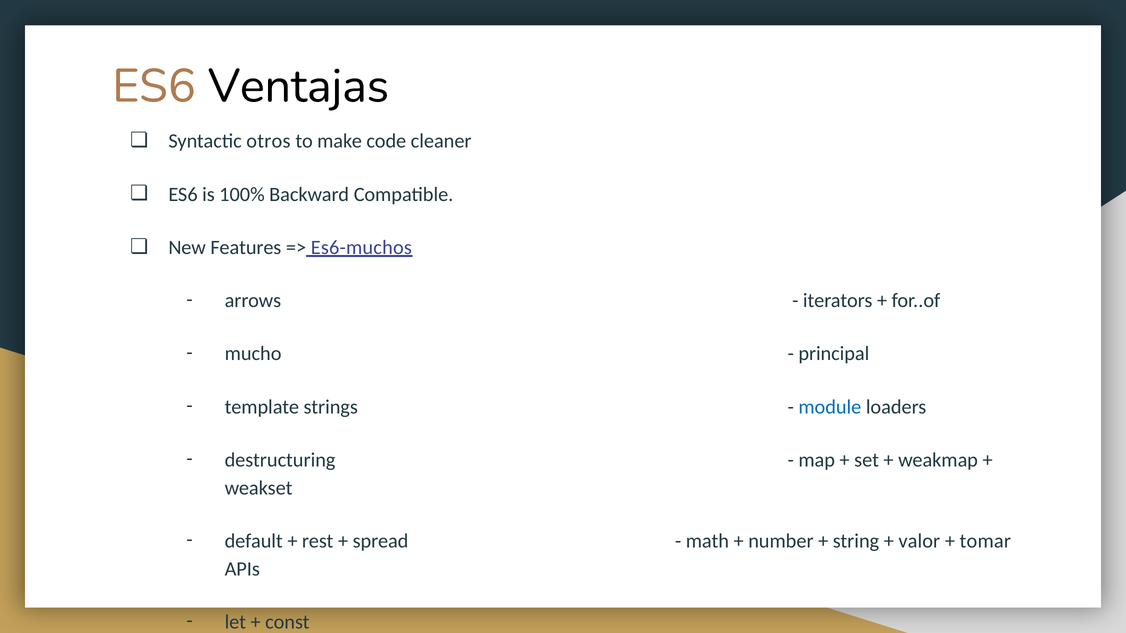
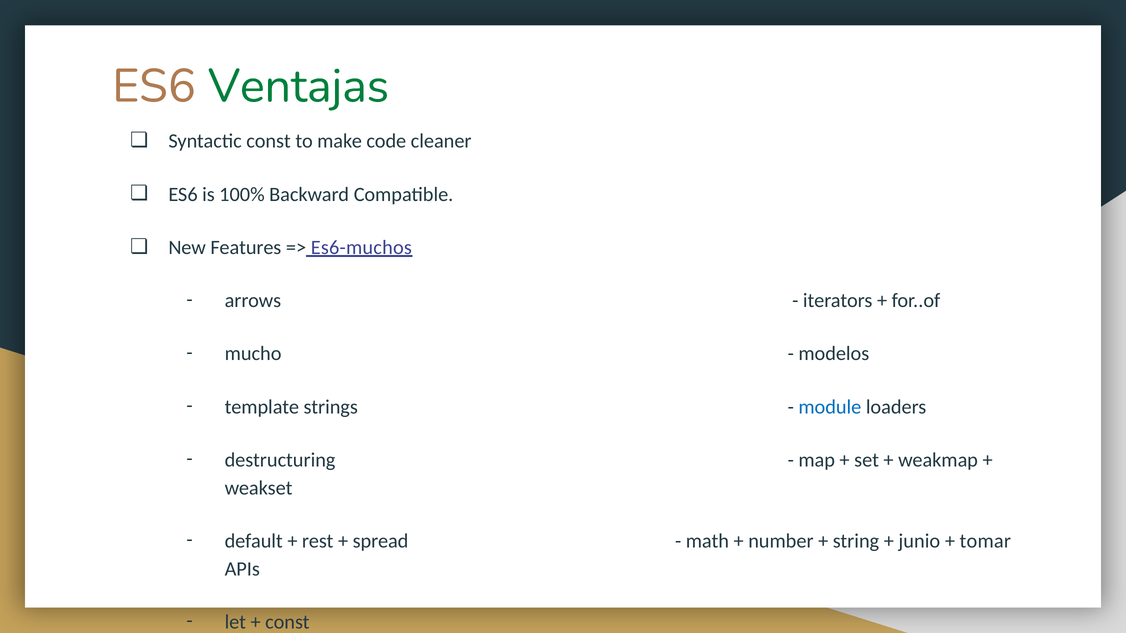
Ventajas colour: black -> green (299, 86)
Syntactic otros: otros -> const (269, 141)
principal: principal -> modelos (834, 354)
valor: valor -> junio (919, 541)
